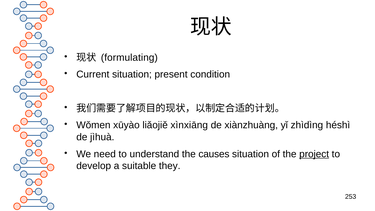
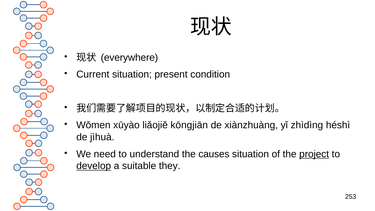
formulating: formulating -> everywhere (129, 58)
xìnxiāng: xìnxiāng -> kōnɡjiān (189, 125)
develop underline: none -> present (94, 166)
